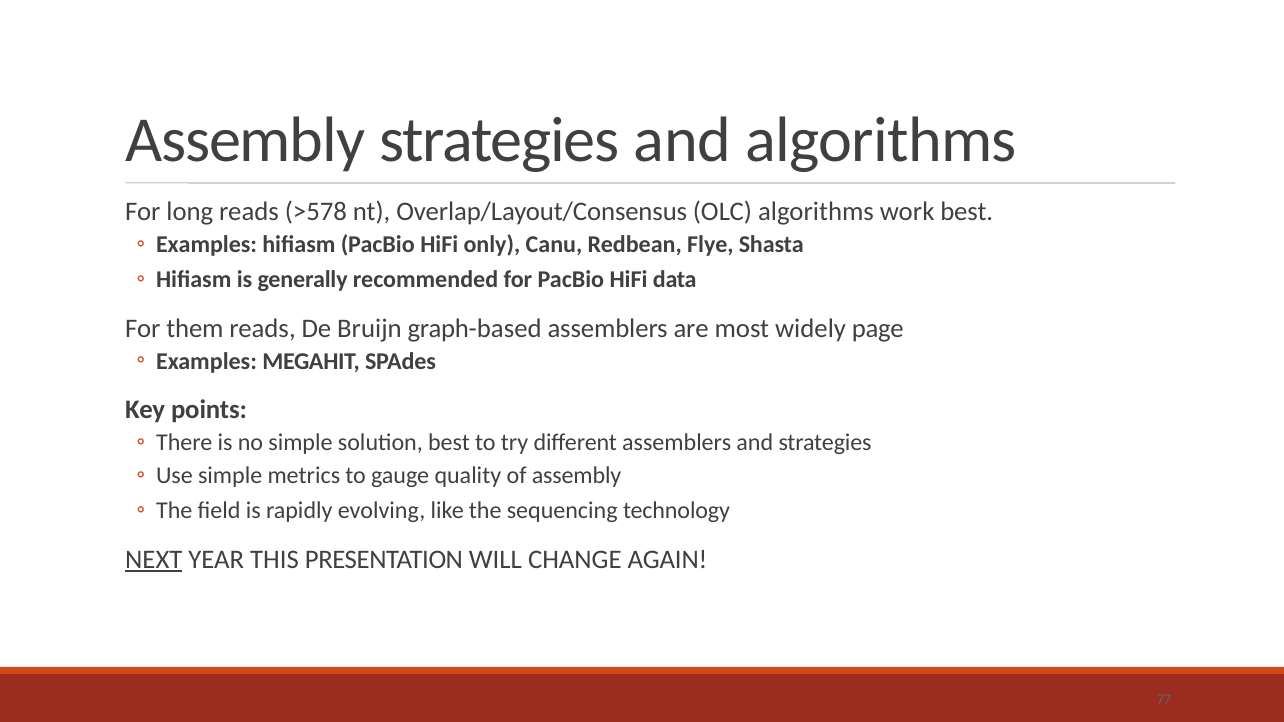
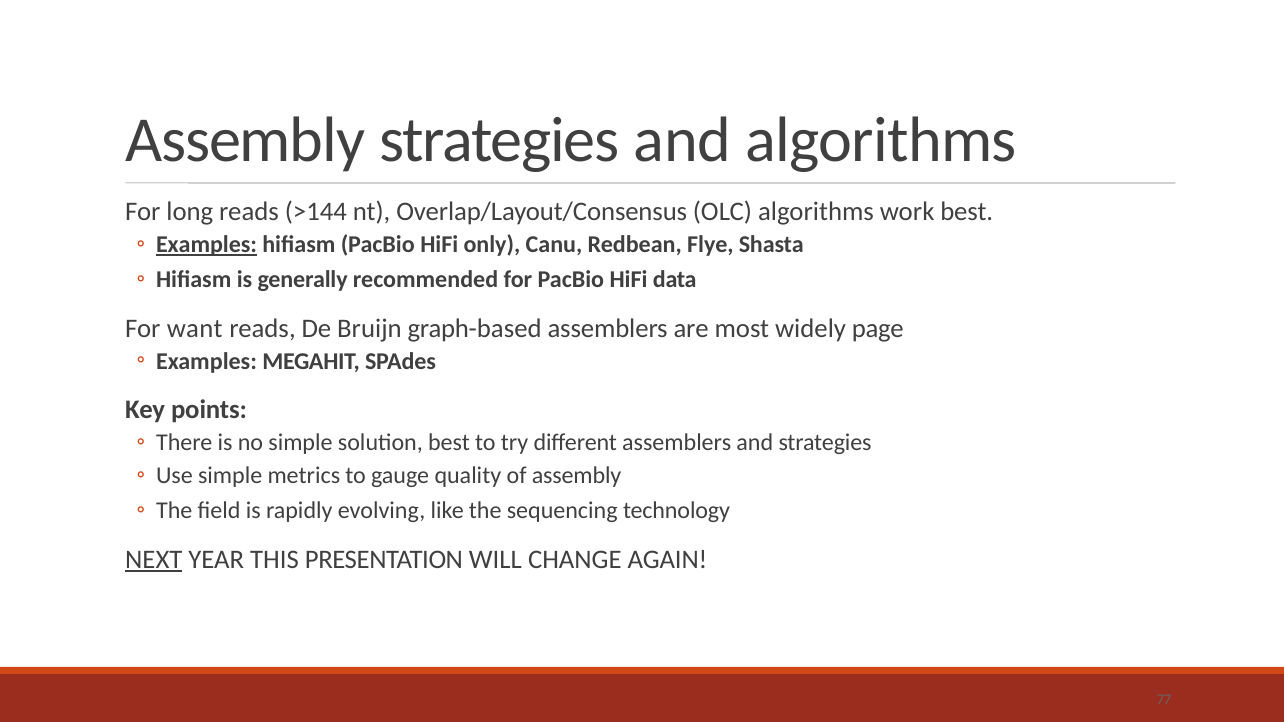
>578: >578 -> >144 (316, 212)
Examples underline: none -> present (207, 245)
them: them -> want (195, 328)
